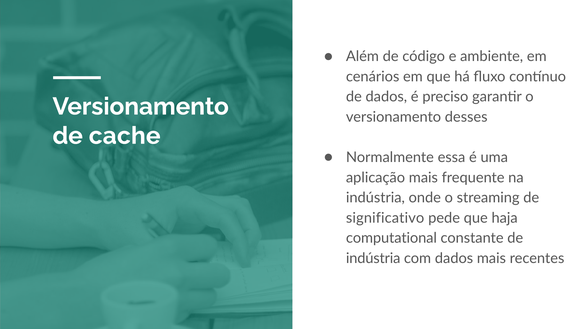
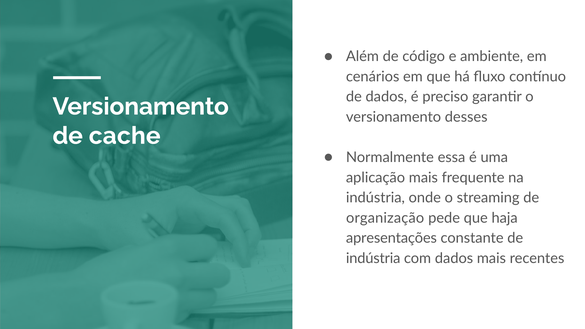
significativo: significativo -> organização (385, 218)
computational: computational -> apresentações (391, 238)
